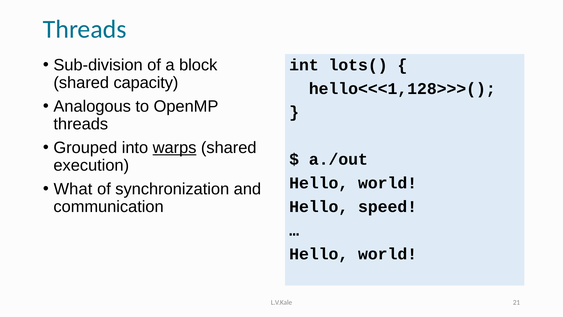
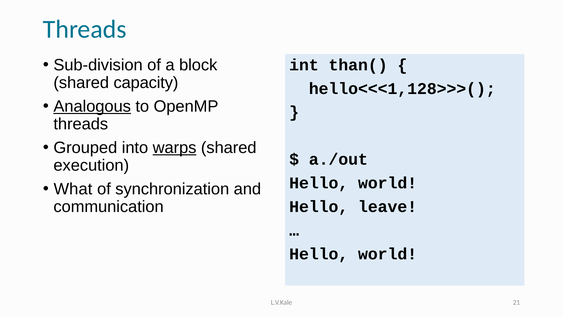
lots(: lots( -> than( (358, 65)
Analogous underline: none -> present (92, 106)
speed: speed -> leave (388, 207)
